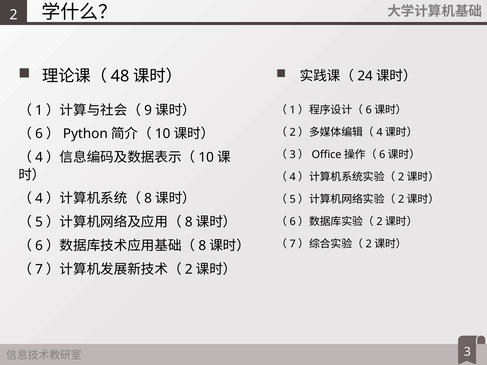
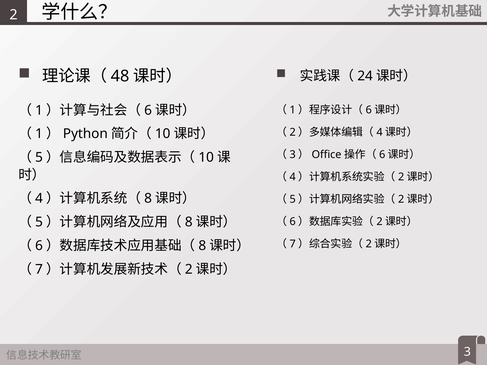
9: 9 -> 6 (148, 110)
6: 6 -> 1 (39, 134)
4: 4 -> 5 (39, 158)
